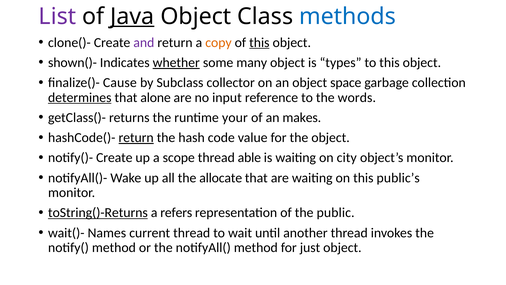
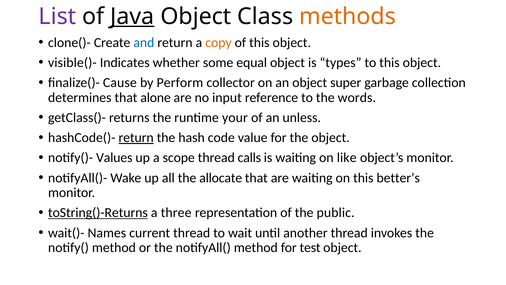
methods colour: blue -> orange (348, 16)
and colour: purple -> blue (144, 42)
this underline: present -> none (259, 42)
shown()-: shown()- -> visible()- (72, 62)
whether underline: present -> none (176, 62)
many: many -> equal (252, 62)
Subclass: Subclass -> Perform (180, 83)
space: space -> super (346, 83)
determines underline: present -> none (80, 97)
makes: makes -> unless (302, 117)
notify()- Create: Create -> Values (114, 158)
able: able -> calls (249, 158)
city: city -> like (347, 158)
public’s: public’s -> better’s (398, 178)
refers: refers -> three (176, 212)
just: just -> test (310, 247)
